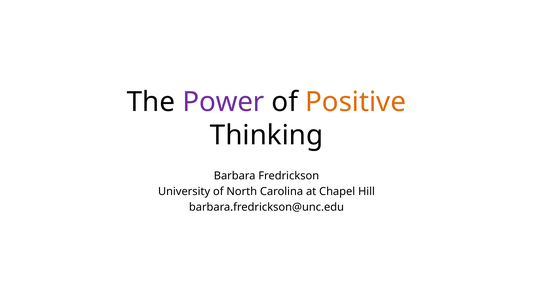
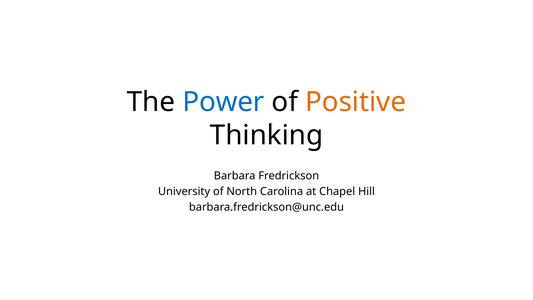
Power colour: purple -> blue (223, 102)
